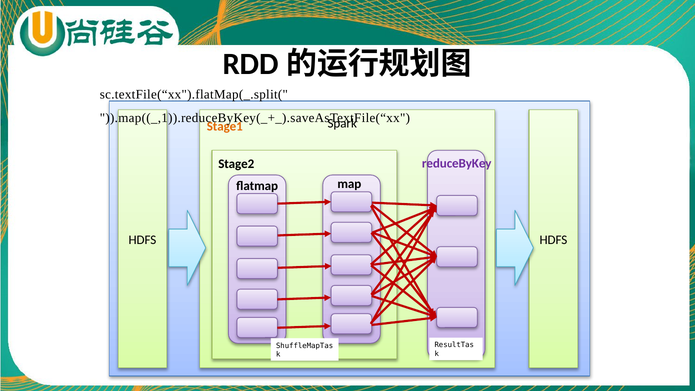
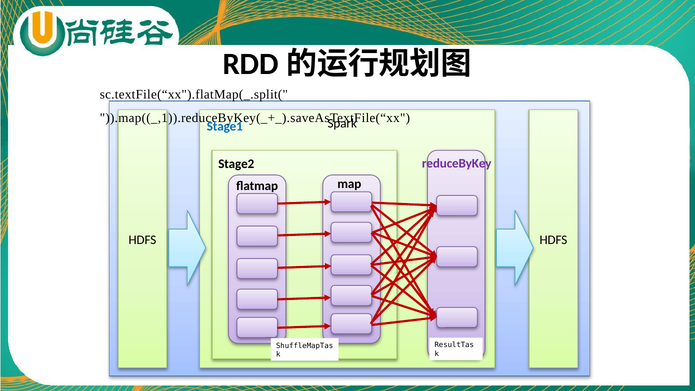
Stage1 colour: orange -> blue (225, 127)
